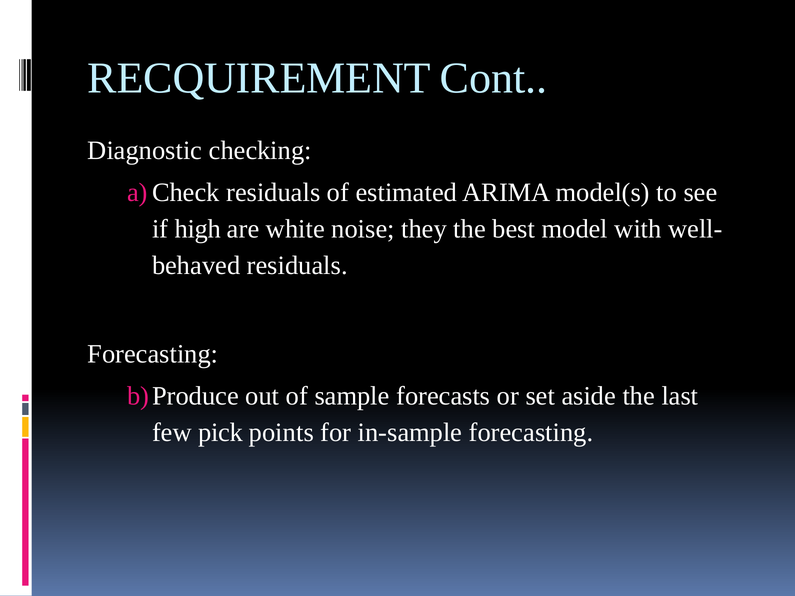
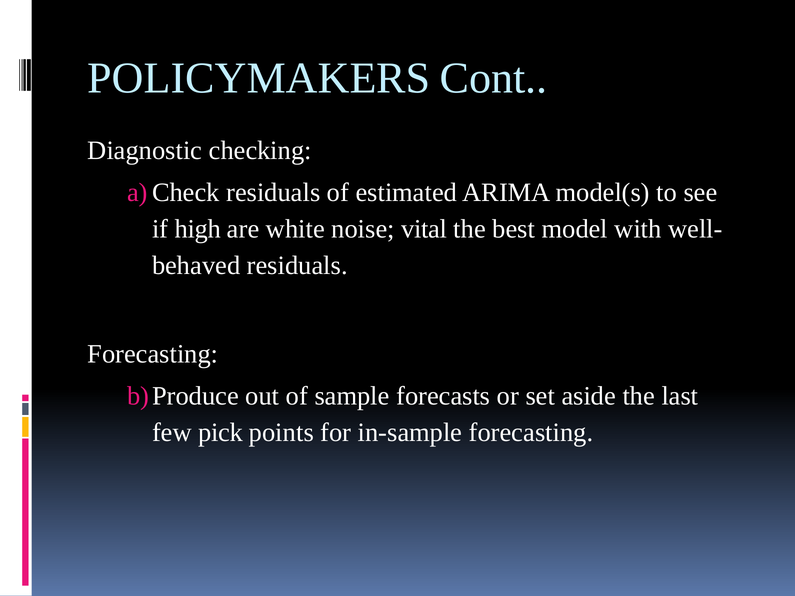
RECQUIREMENT: RECQUIREMENT -> POLICYMAKERS (259, 78)
they: they -> vital (424, 229)
